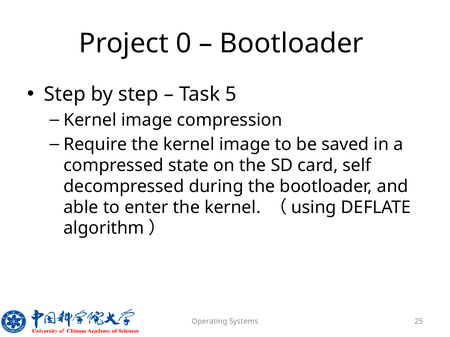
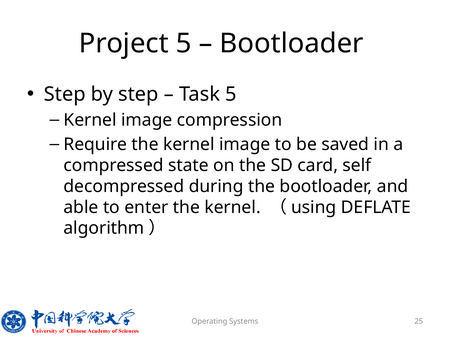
Project 0: 0 -> 5 (184, 44)
